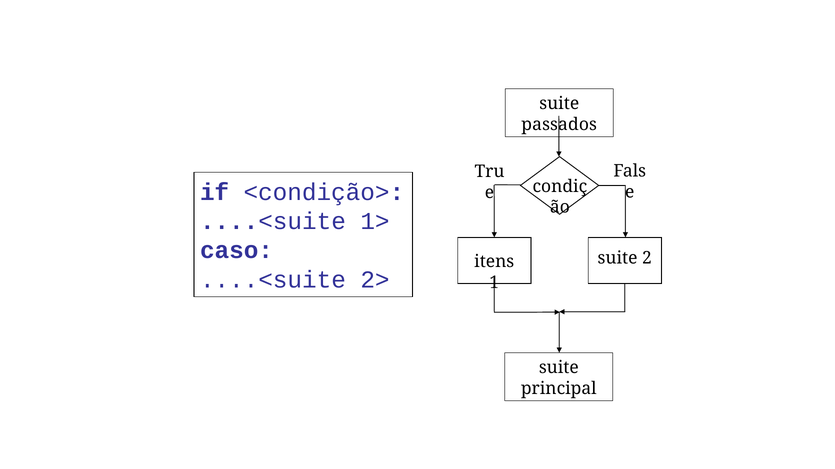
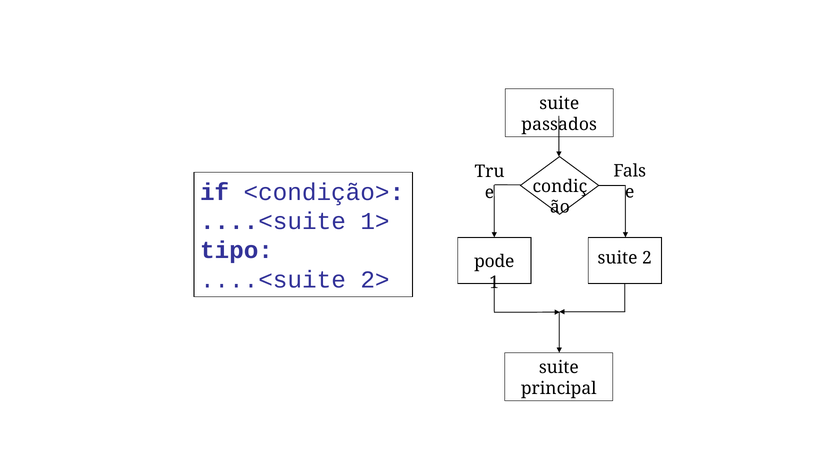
caso: caso -> tipo (236, 251)
itens: itens -> pode (494, 262)
